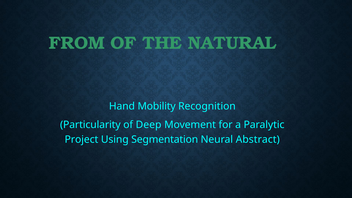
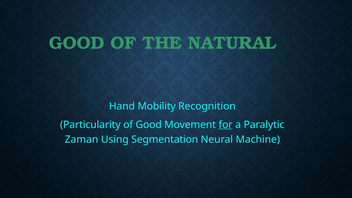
FROM: FROM -> GOOD (77, 43)
of Deep: Deep -> Good (149, 125)
for underline: none -> present (226, 125)
Project: Project -> Zaman (81, 139)
Abstract: Abstract -> Machine (258, 139)
